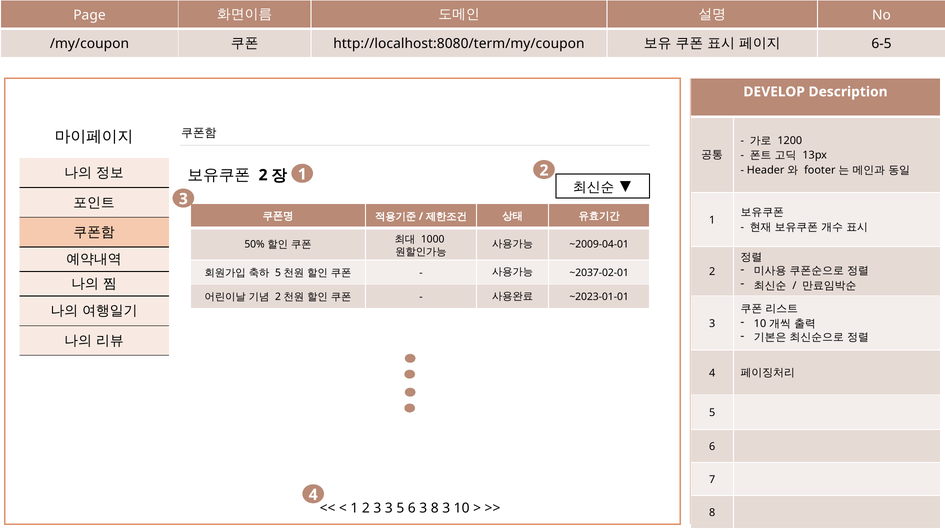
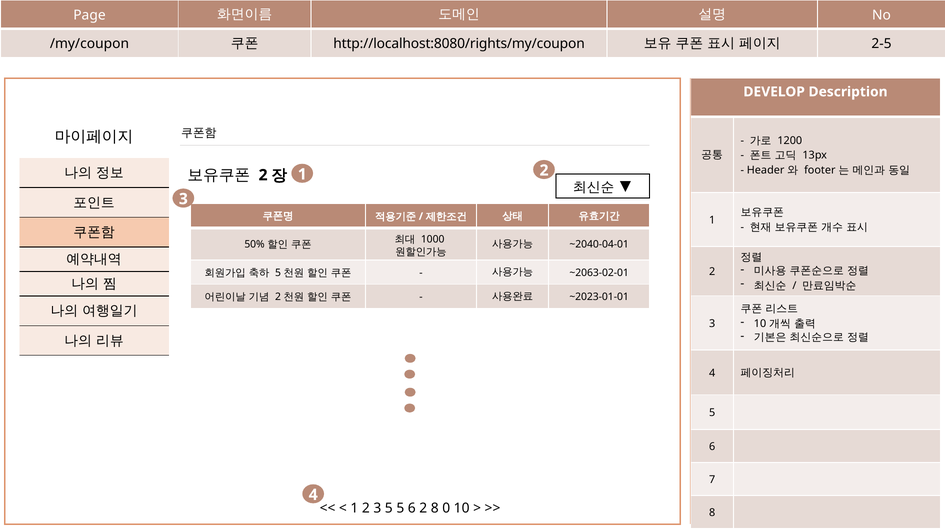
http://localhost:8080/term/my/coupon: http://localhost:8080/term/my/coupon -> http://localhost:8080/rights/my/coupon (459, 44)
6-5: 6-5 -> 2-5 (881, 44)
~2009-04-01: ~2009-04-01 -> ~2040-04-01 (599, 245)
~2037-02-01: ~2037-02-01 -> ~2063-02-01 (599, 273)
3 3: 3 -> 5 (389, 509)
6 3: 3 -> 2 (423, 509)
8 3: 3 -> 0 (446, 509)
